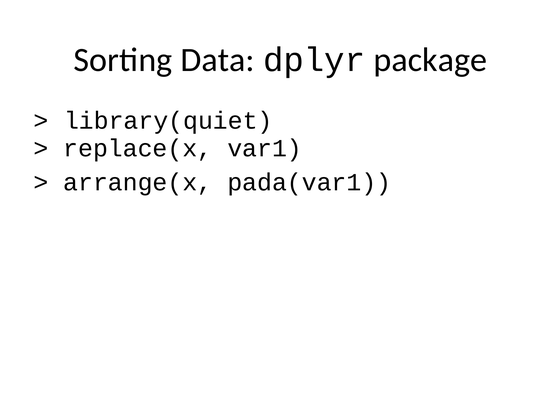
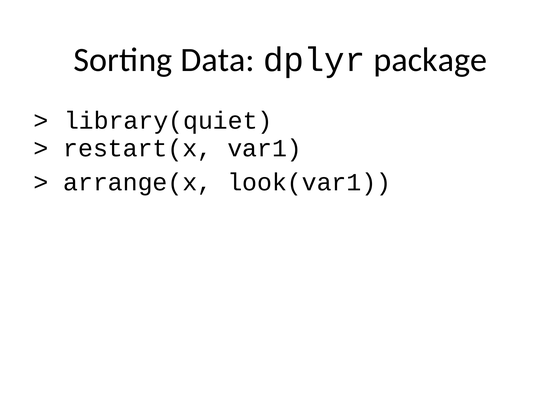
replace(x: replace(x -> restart(x (138, 148)
pada(var1: pada(var1 -> look(var1 (309, 183)
